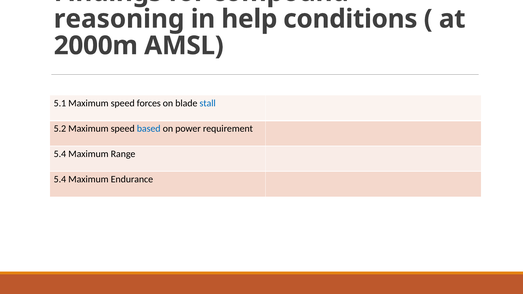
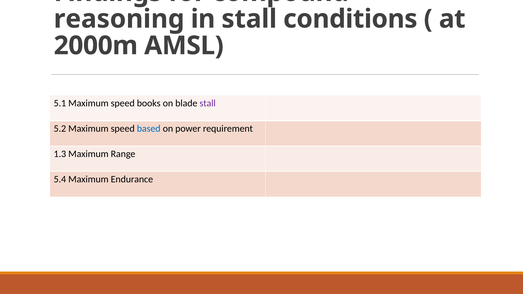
in help: help -> stall (249, 19)
forces: forces -> books (149, 103)
stall colour: blue -> purple (208, 103)
5.4: 5.4 -> 1.3 (60, 154)
